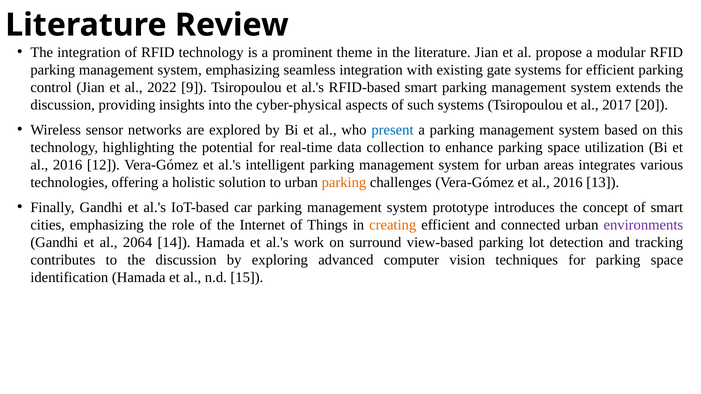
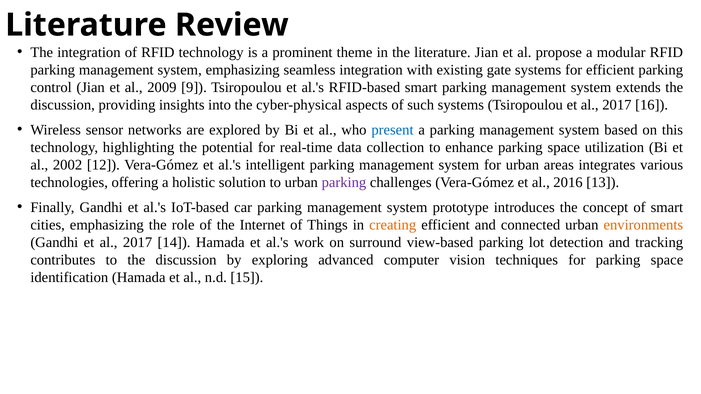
2022: 2022 -> 2009 (162, 88)
20: 20 -> 16 (652, 105)
2016: 2016 -> 2002 (68, 165)
parking colour: orange -> purple (344, 183)
environments colour: purple -> orange (643, 225)
Gandhi et al 2064: 2064 -> 2017 (138, 242)
